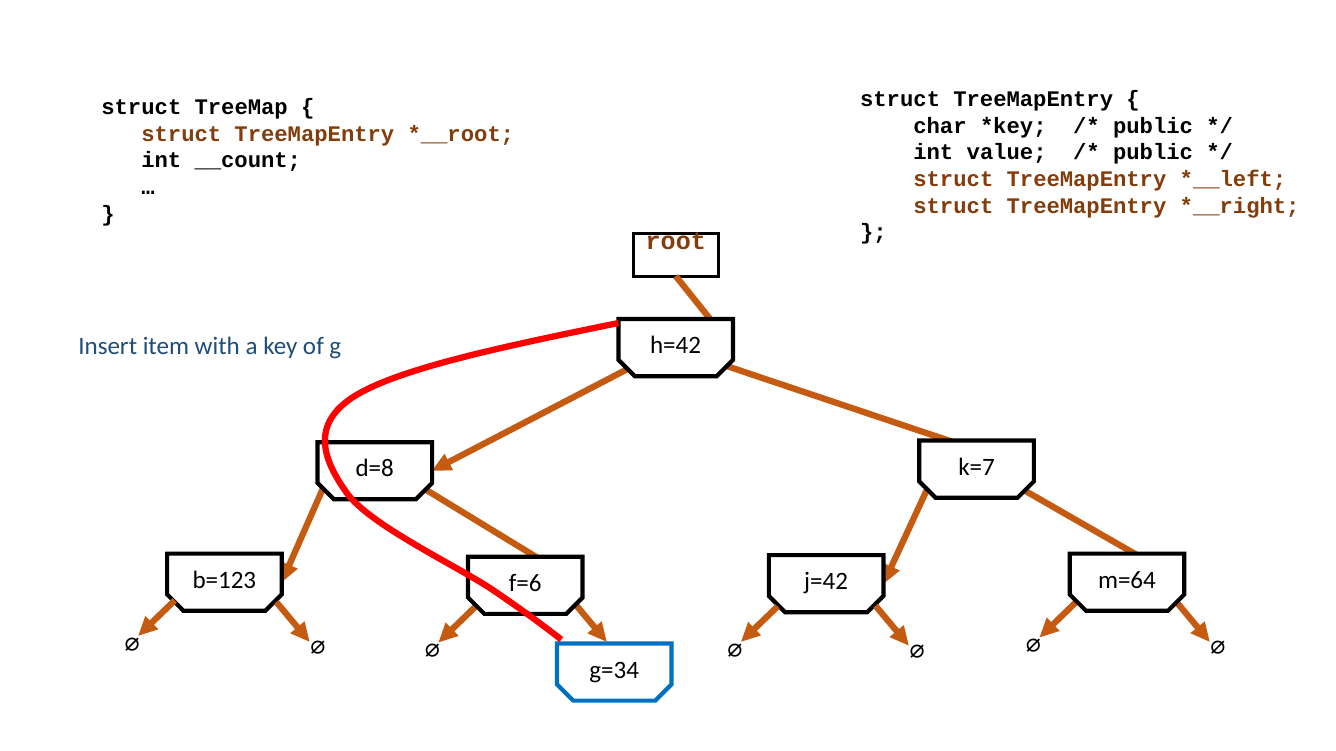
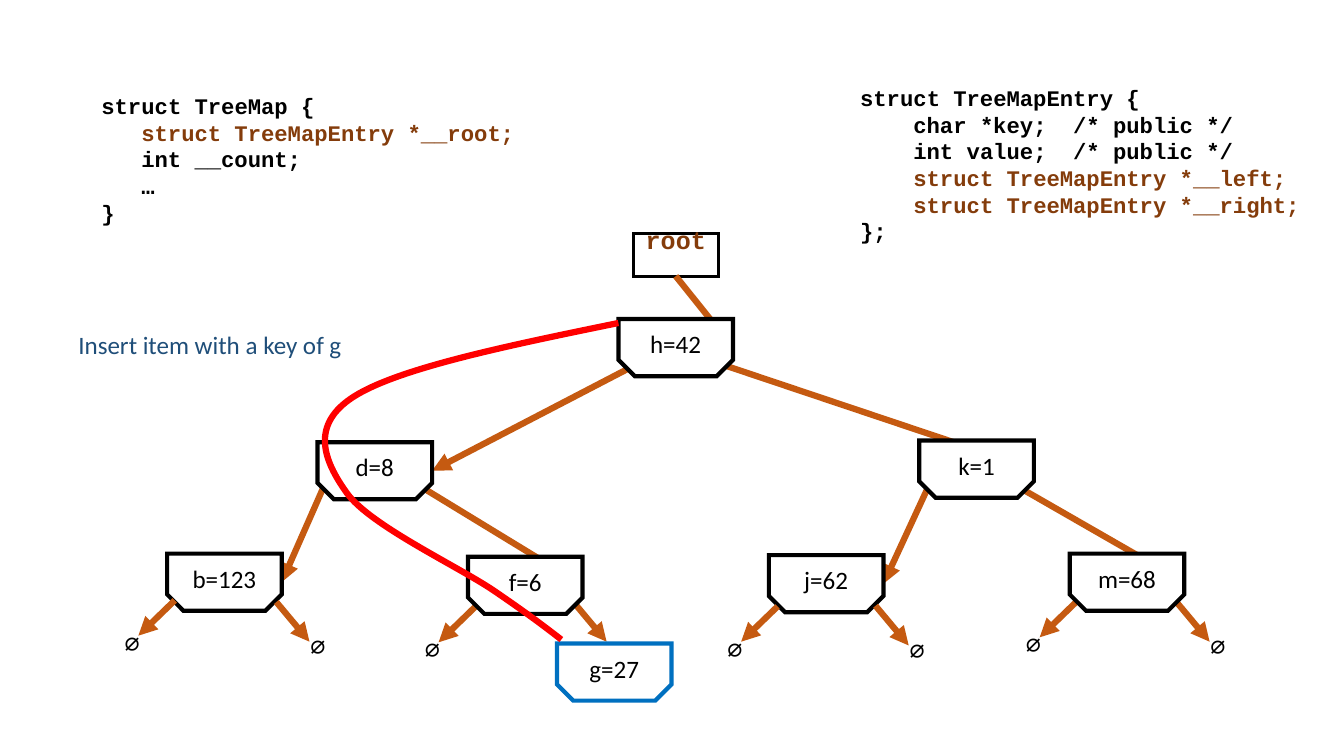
k=7: k=7 -> k=1 (977, 467)
j=42: j=42 -> j=62 (826, 582)
m=64: m=64 -> m=68 (1127, 580)
g=34: g=34 -> g=27 (614, 670)
